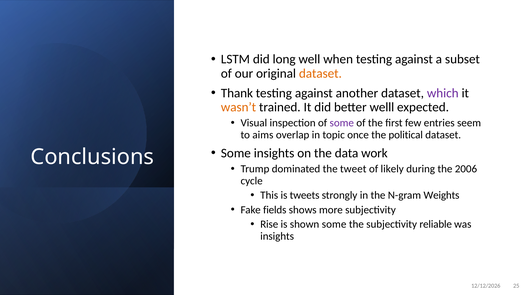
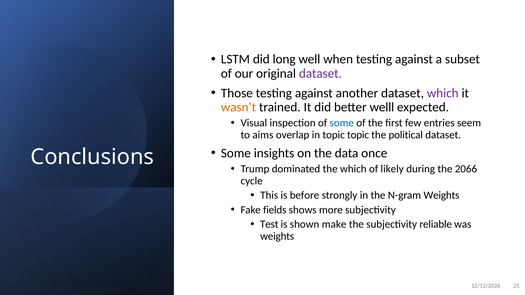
dataset colour: orange -> purple (320, 74)
Thank: Thank -> Those (237, 93)
some colour: purple -> blue (342, 123)
topic once: once -> topic (358, 135)
work: work -> once (374, 153)
the tweet: tweet -> which (353, 169)
2006: 2006 -> 2066 (466, 169)
tweets: tweets -> before (305, 195)
Rise: Rise -> Test (269, 225)
shown some: some -> make (334, 225)
insights: insights -> weights (277, 236)
